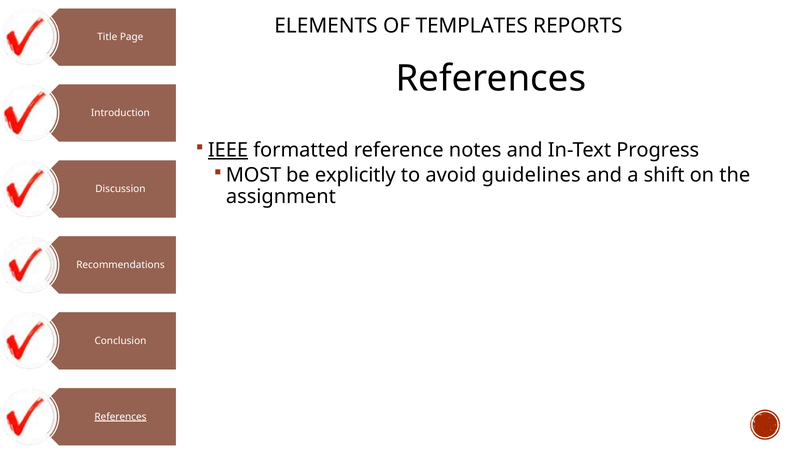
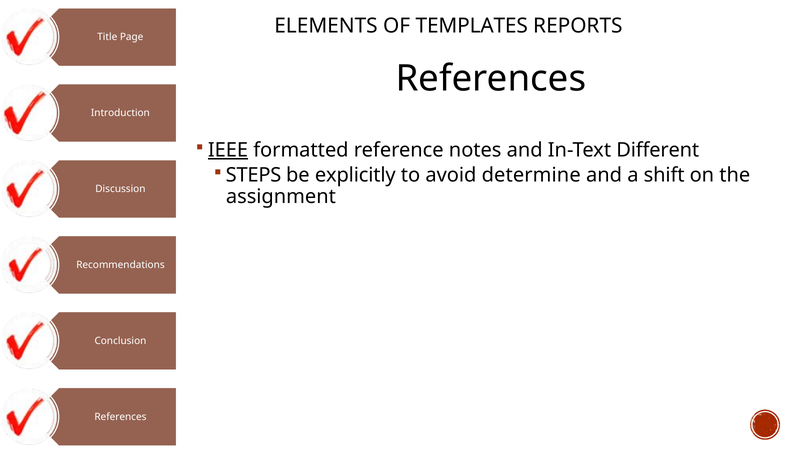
Progress: Progress -> Different (658, 150)
MOST: MOST -> STEPS (254, 175)
guidelines: guidelines -> determine (531, 175)
References underline: present -> none (120, 417)
